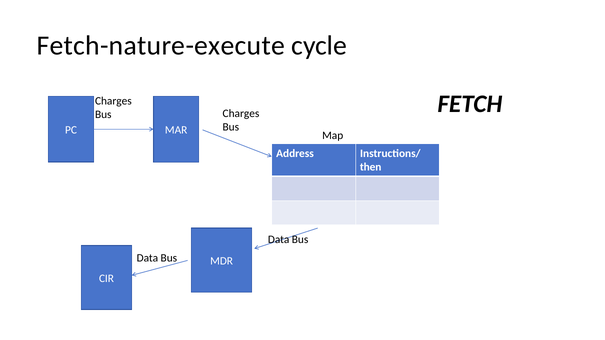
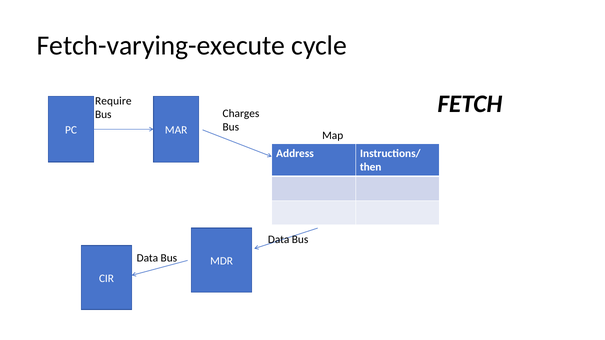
Fetch-nature-execute: Fetch-nature-execute -> Fetch-varying-execute (161, 46)
Charges: Charges -> Require (113, 101)
